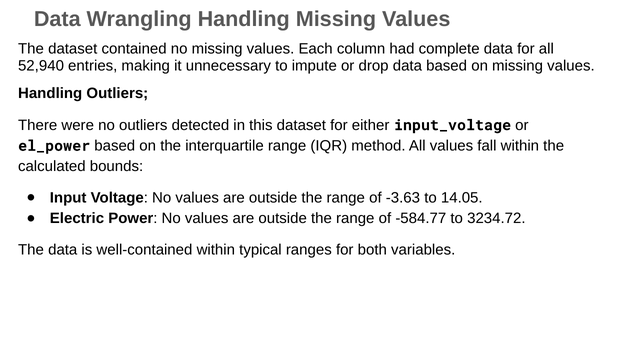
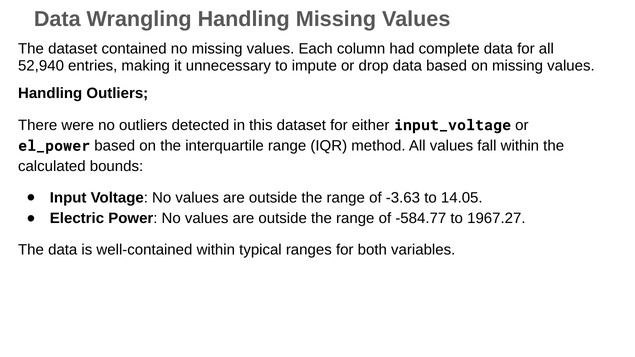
3234.72: 3234.72 -> 1967.27 (496, 219)
